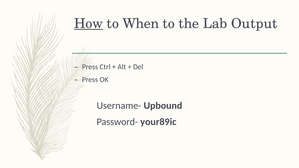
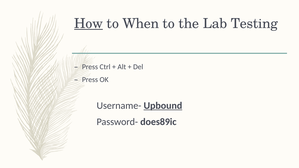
Output: Output -> Testing (254, 24)
Upbound underline: none -> present (163, 106)
your89ic: your89ic -> does89ic (158, 122)
